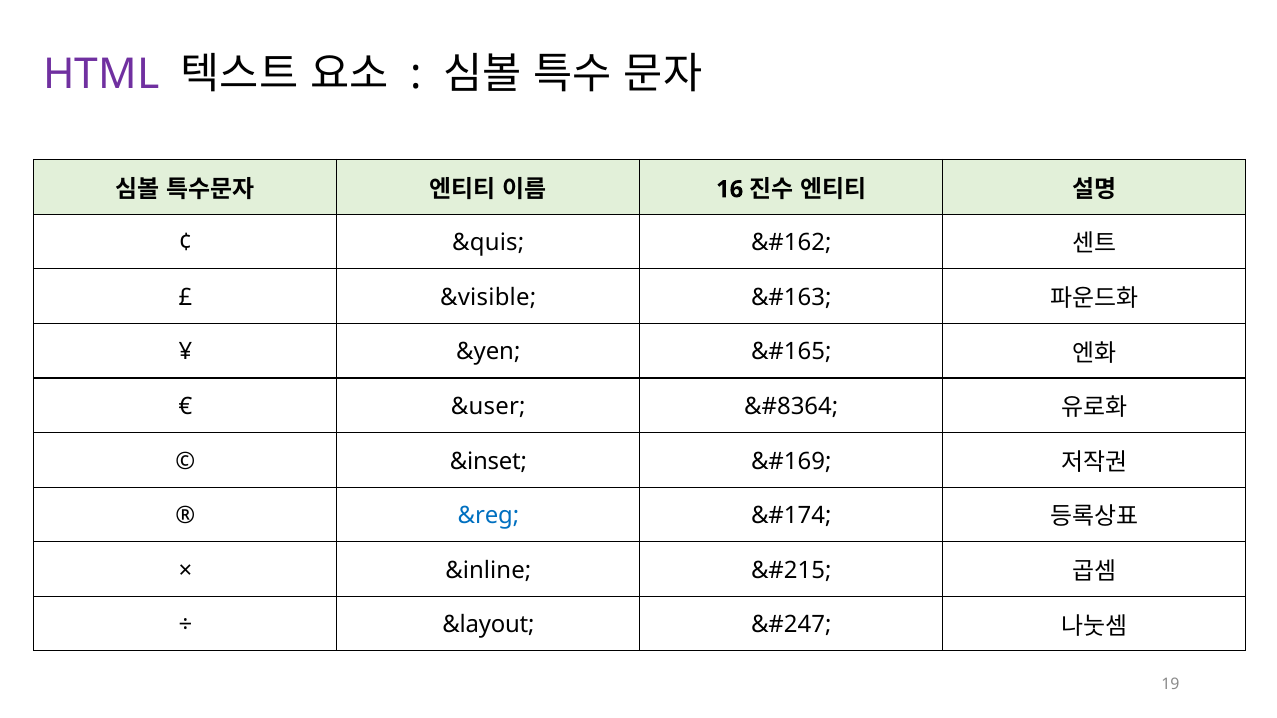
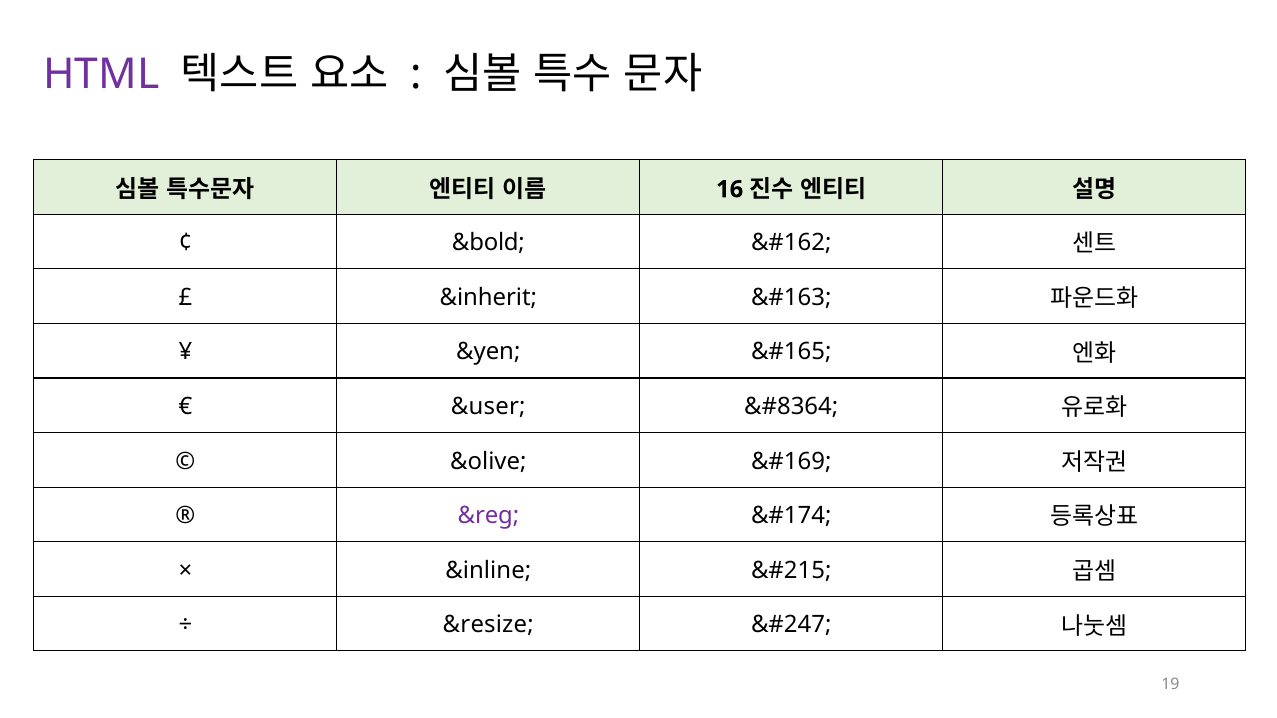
&quis: &quis -> &bold (488, 243)
&visible: &visible -> &inherit (488, 298)
&inset: &inset -> &olive (488, 461)
&reg colour: blue -> purple (488, 516)
&layout: &layout -> &resize (488, 625)
